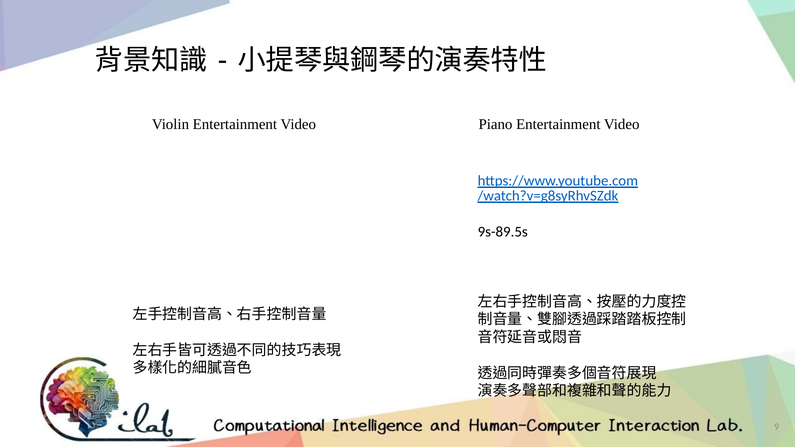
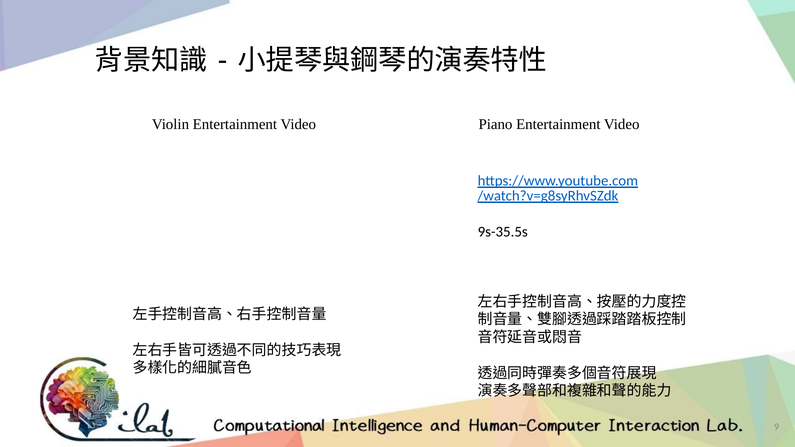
9s-89.5s: 9s-89.5s -> 9s-35.5s (503, 232)
